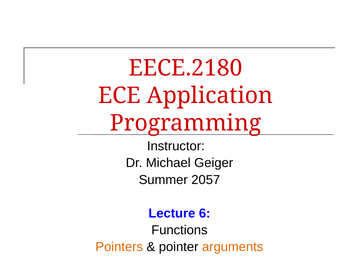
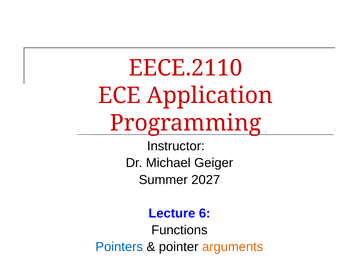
EECE.2180: EECE.2180 -> EECE.2110 (186, 68)
2057: 2057 -> 2027 (206, 180)
Pointers colour: orange -> blue (119, 247)
